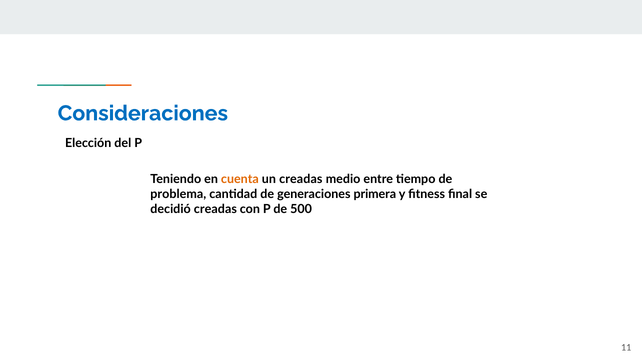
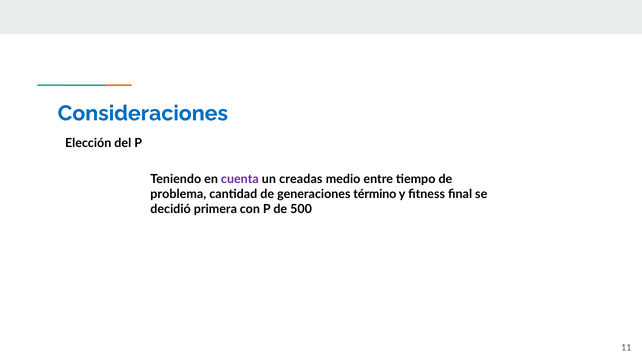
cuenta colour: orange -> purple (240, 179)
primera: primera -> término (375, 194)
decidió creadas: creadas -> primera (215, 209)
